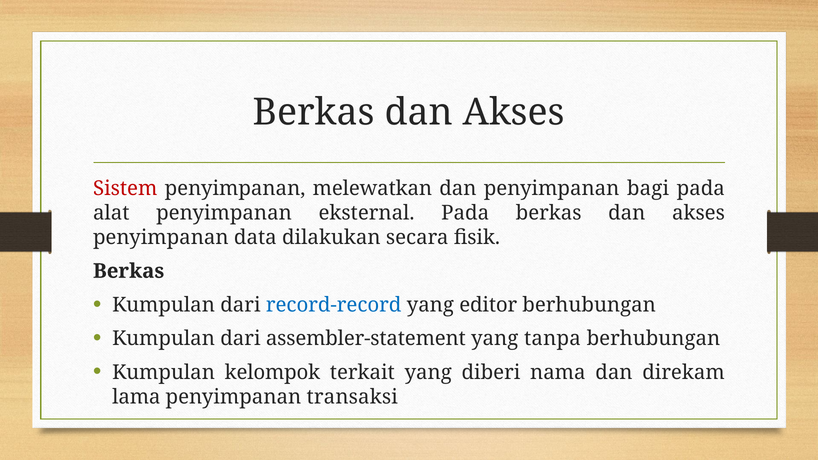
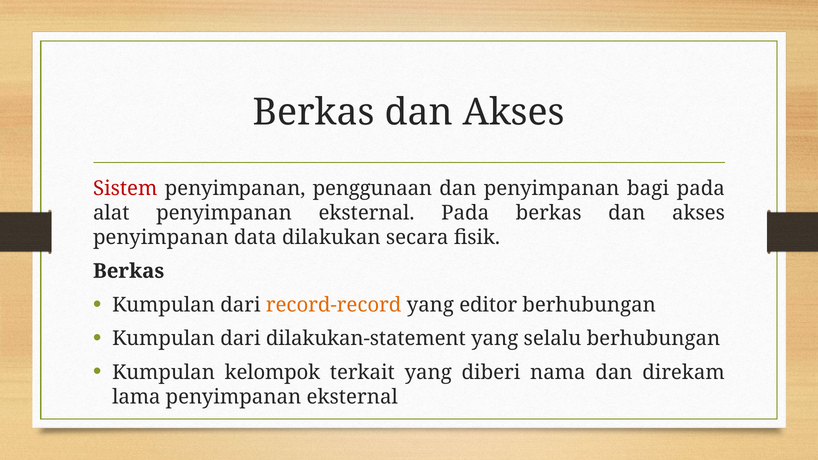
melewatkan: melewatkan -> penggunaan (372, 188)
record-record colour: blue -> orange (334, 305)
assembler-statement: assembler-statement -> dilakukan-statement (366, 339)
tanpa: tanpa -> selalu (552, 339)
transaksi: transaksi -> eksternal (352, 397)
